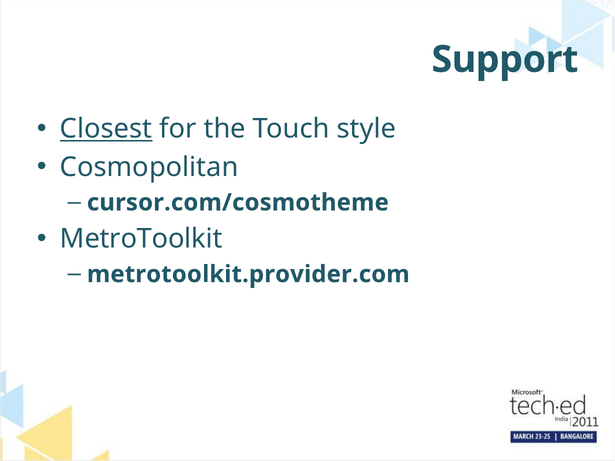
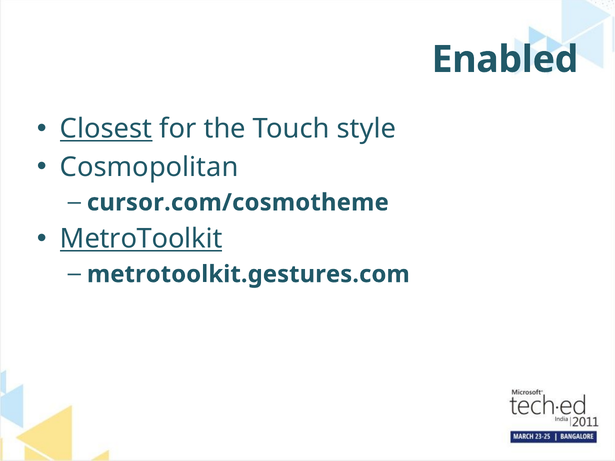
Support: Support -> Enabled (505, 60)
MetroToolkit underline: none -> present (141, 239)
metrotoolkit.provider.com: metrotoolkit.provider.com -> metrotoolkit.gestures.com (248, 274)
